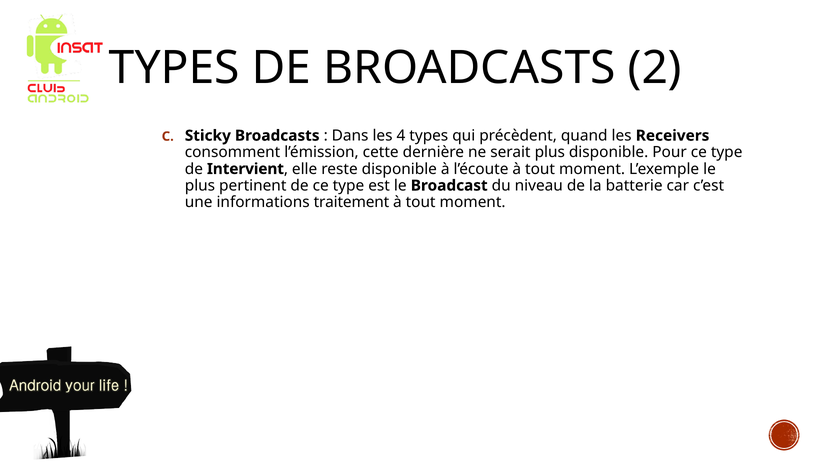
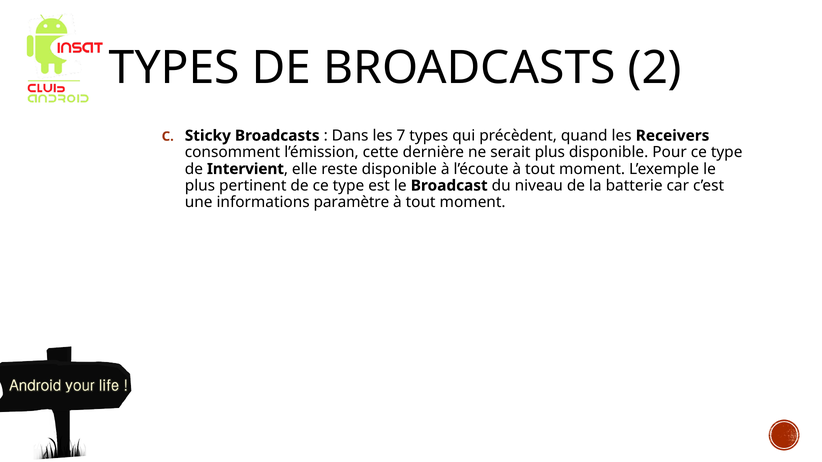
4: 4 -> 7 (401, 136)
traitement: traitement -> paramètre (351, 202)
